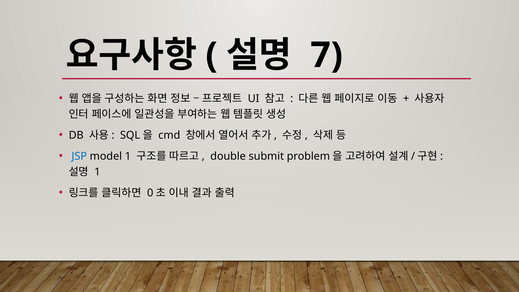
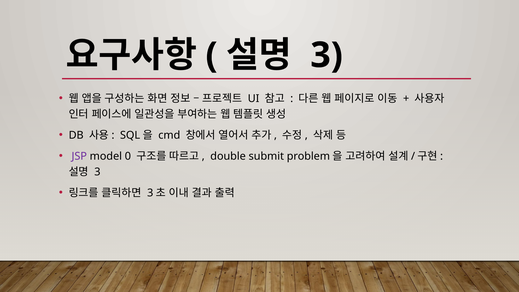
7: 7 -> 3 (327, 55)
JSP colour: blue -> purple (79, 156)
model 1: 1 -> 0 (128, 156)
1: 1 -> 3 (97, 172)
0: 0 -> 3 (150, 193)
